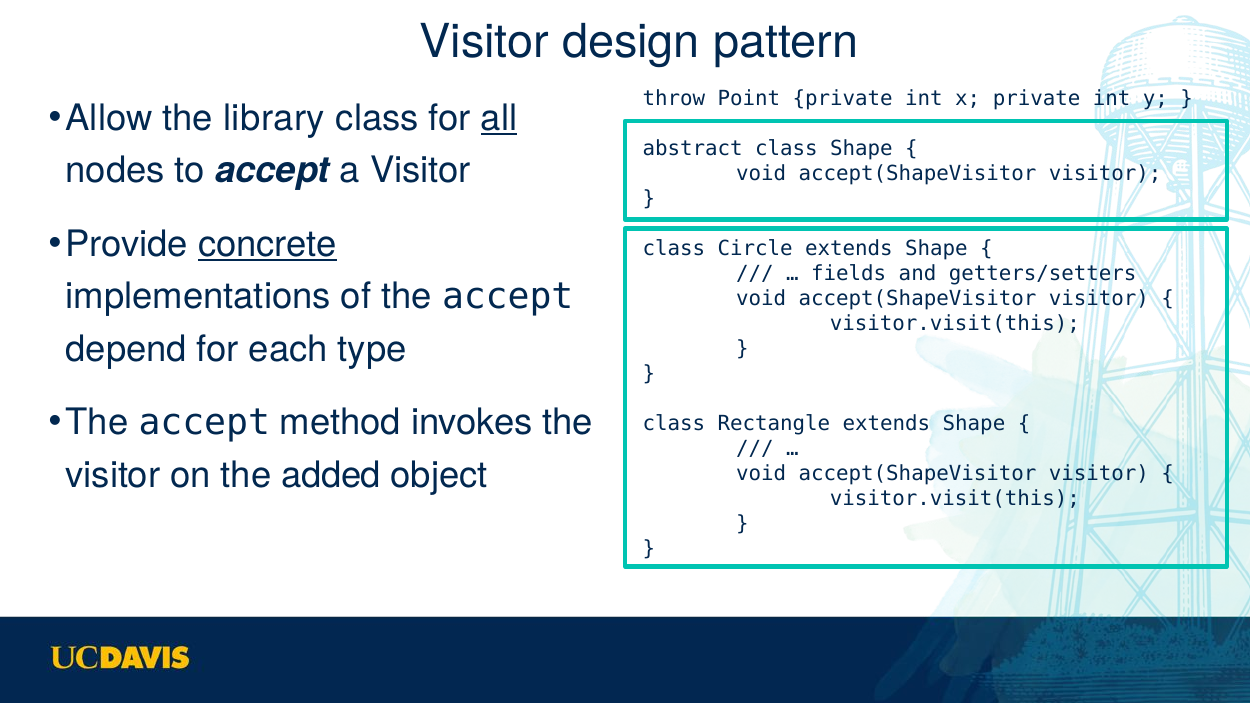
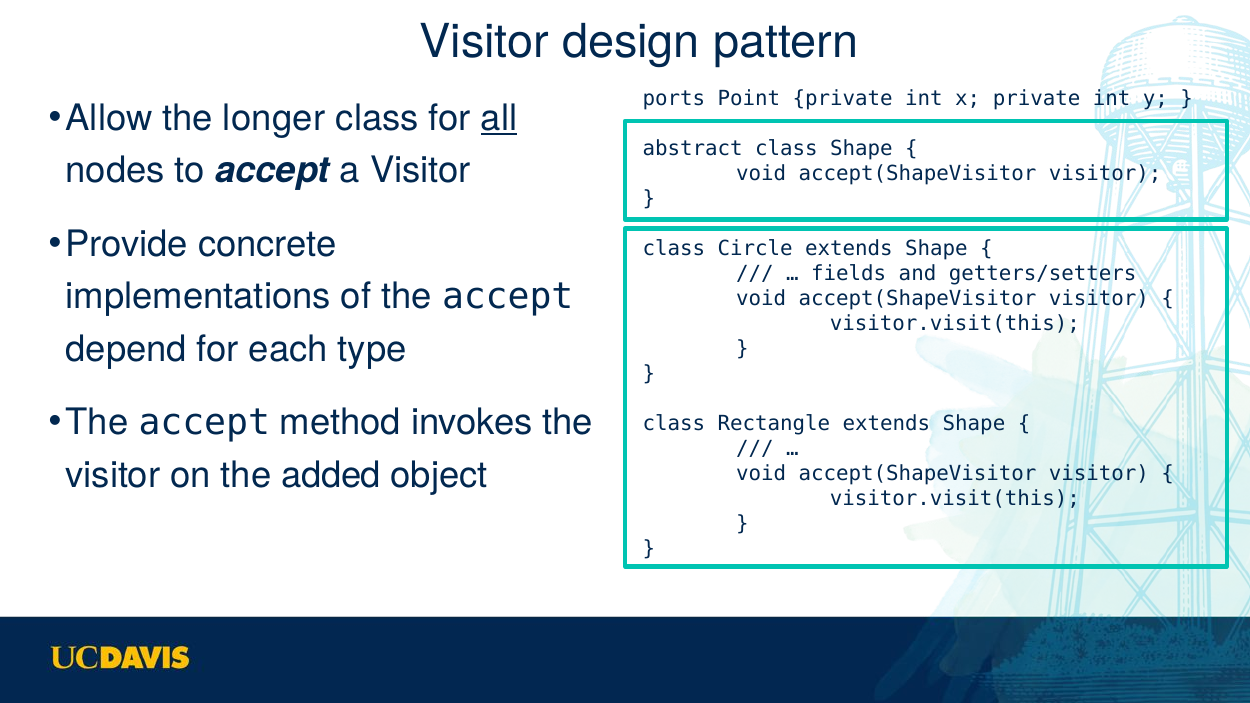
throw: throw -> ports (674, 99)
library: library -> longer (274, 118)
concrete underline: present -> none (267, 244)
